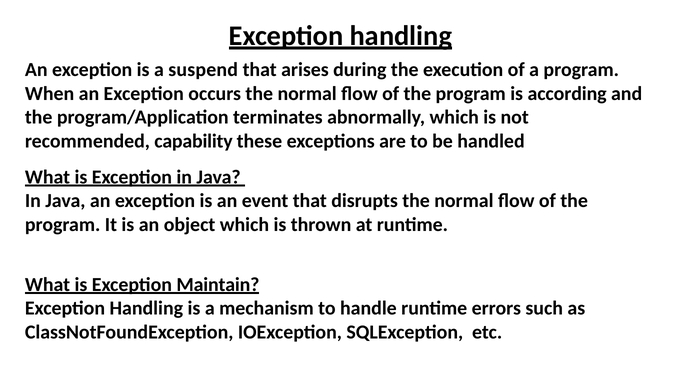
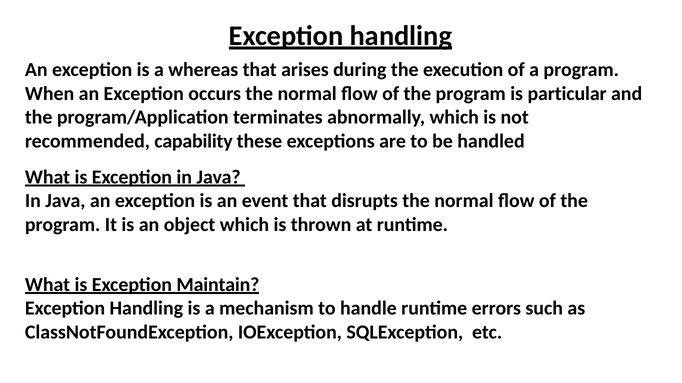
suspend: suspend -> whereas (203, 70)
according: according -> particular (567, 94)
